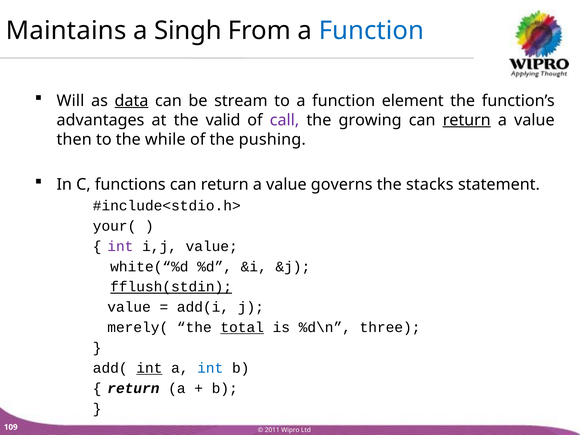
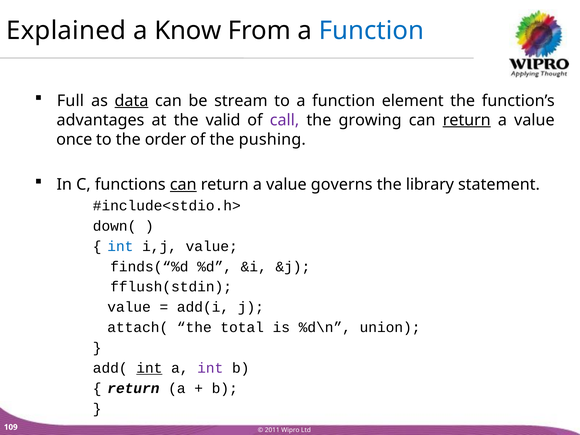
Maintains: Maintains -> Explained (66, 31)
Singh: Singh -> Know (188, 31)
Will: Will -> Full (70, 101)
then: then -> once (74, 139)
while: while -> order (165, 139)
can underline: none -> present (183, 185)
stacks: stacks -> library (430, 185)
your(: your( -> down( (115, 226)
int colour: purple -> blue (120, 246)
white(“%d: white(“%d -> finds(“%d (149, 267)
fflush(stdin underline: present -> none (171, 287)
merely(: merely( -> attach( (138, 327)
total underline: present -> none (242, 327)
three: three -> union (390, 327)
int colour: blue -> purple (210, 368)
